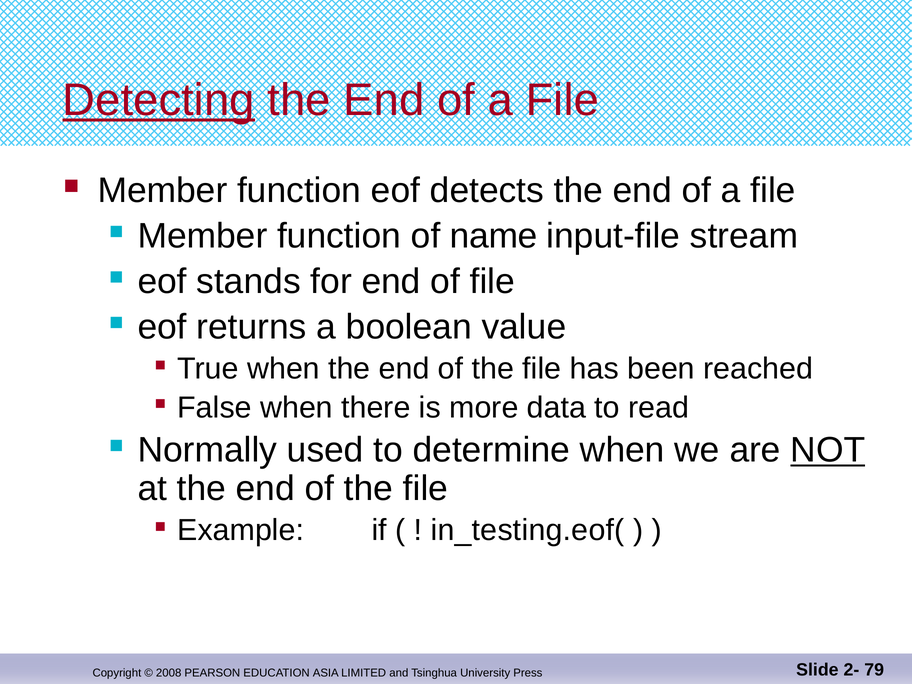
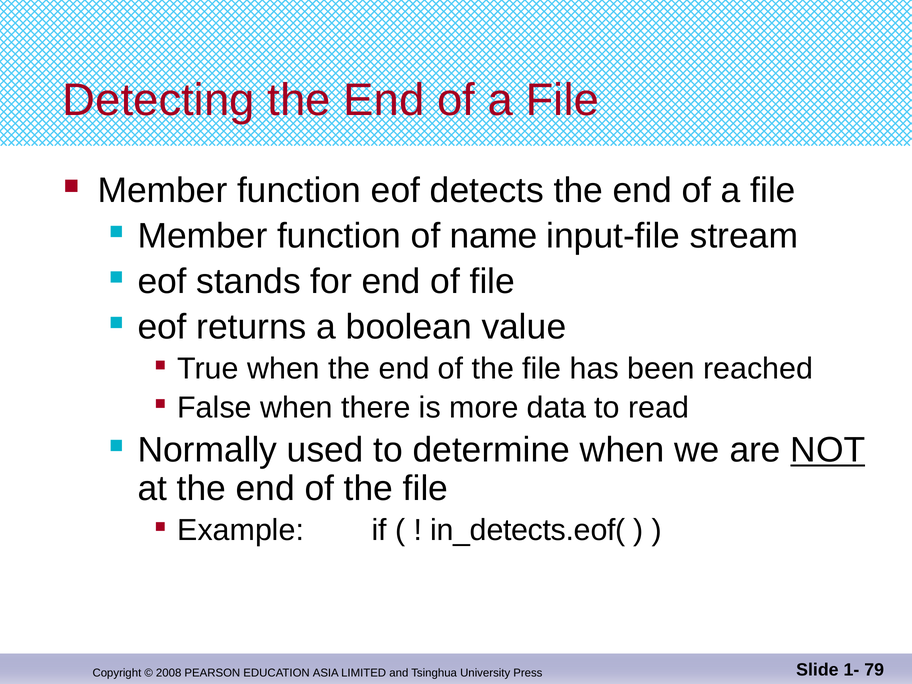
Detecting underline: present -> none (159, 100)
in_testing.eof(: in_testing.eof( -> in_detects.eof( (528, 530)
2-: 2- -> 1- (851, 670)
